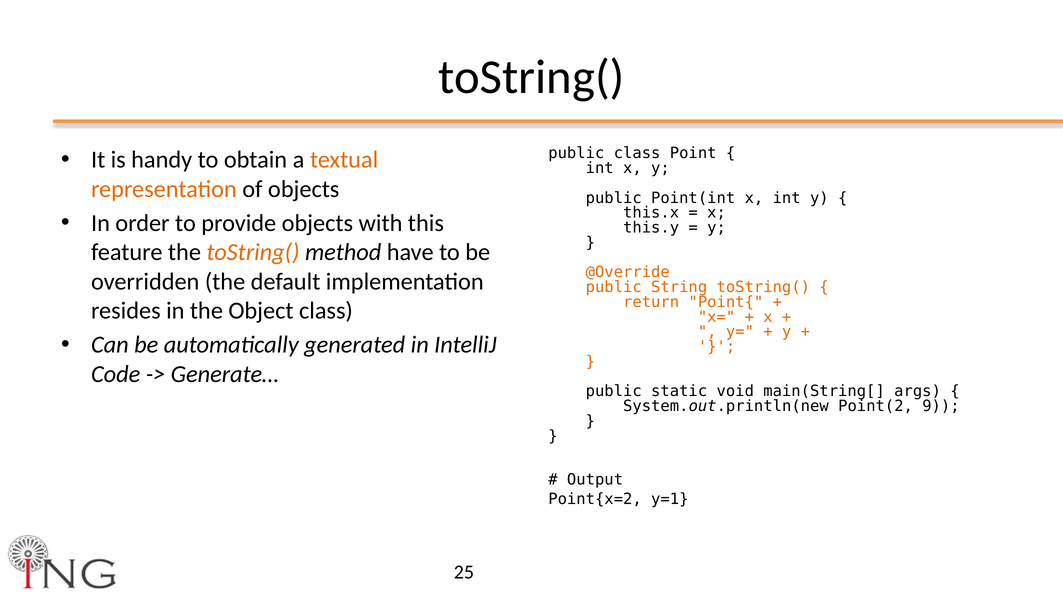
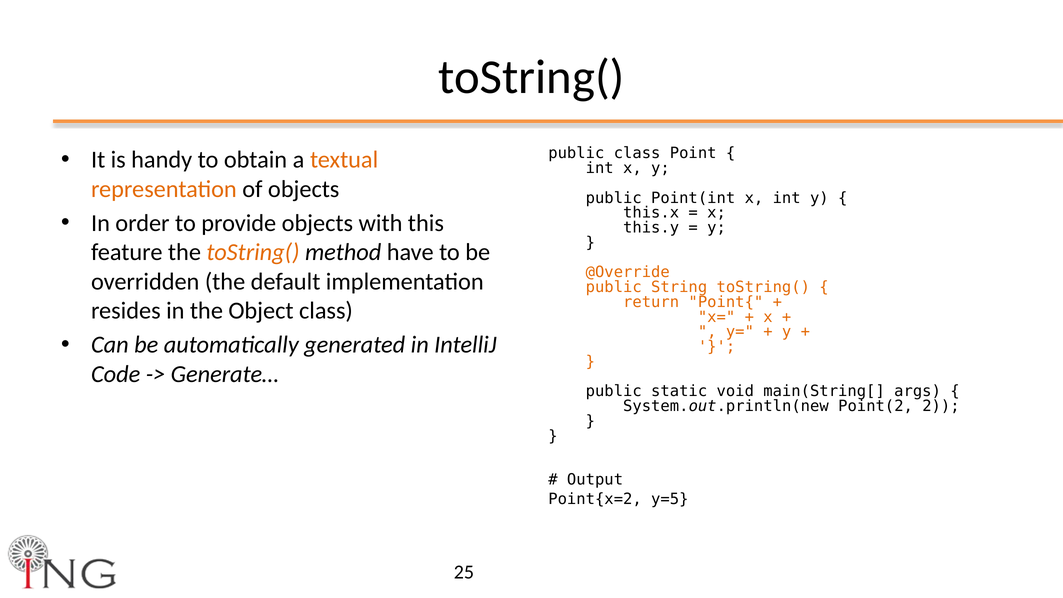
9: 9 -> 2 (941, 406)
y=1: y=1 -> y=5 (670, 499)
